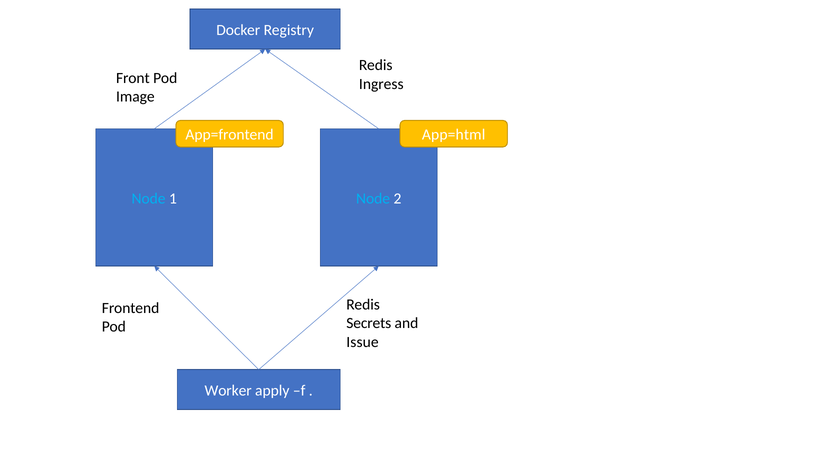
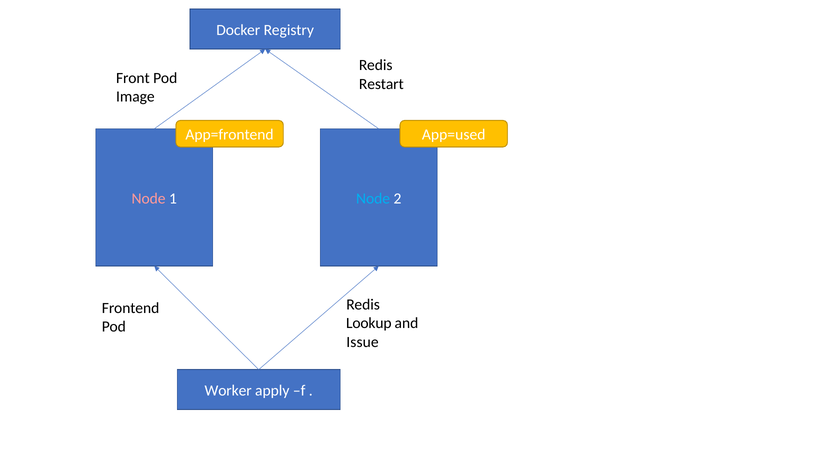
Ingress: Ingress -> Restart (381, 84)
App=html: App=html -> App=used (454, 135)
Node colour: light blue -> pink (149, 198)
Secrets: Secrets -> Lookup (369, 323)
